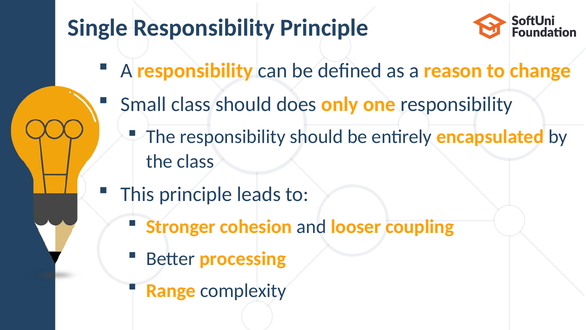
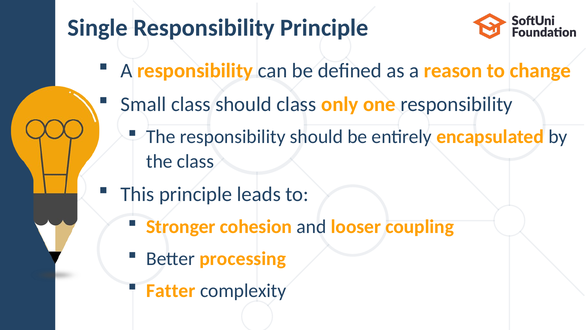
should does: does -> class (296, 104)
Range: Range -> Fatter (171, 290)
